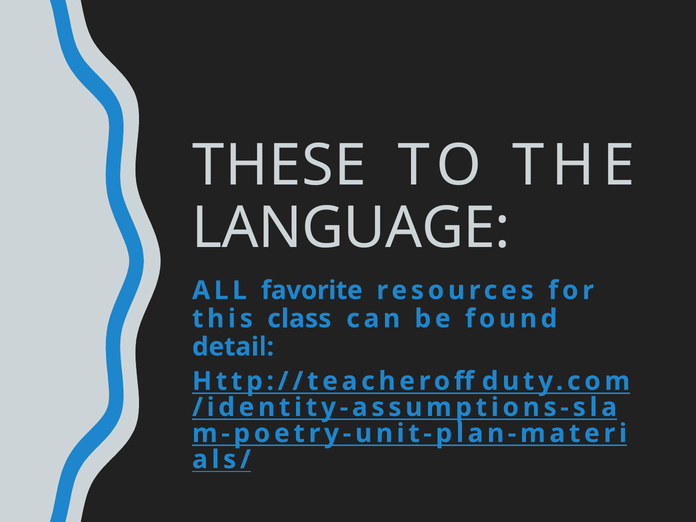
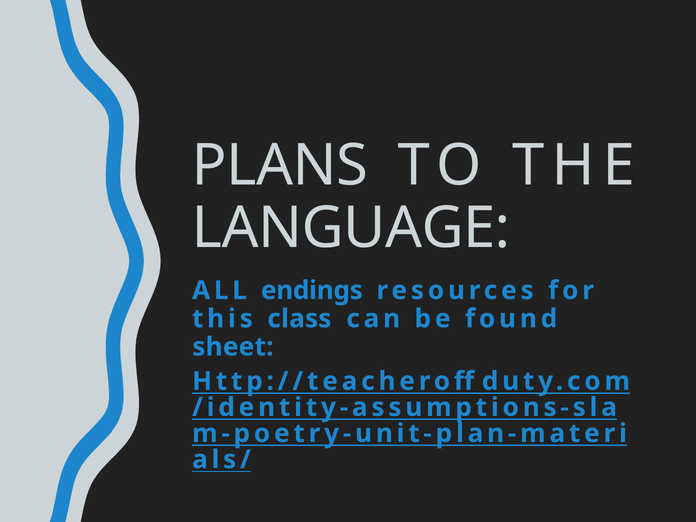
THESE: THESE -> PLANS (280, 166)
favorite: favorite -> endings (312, 290)
detail: detail -> sheet (233, 347)
